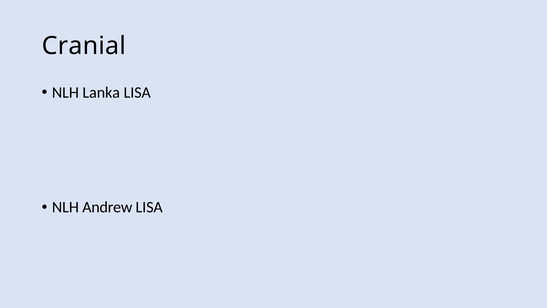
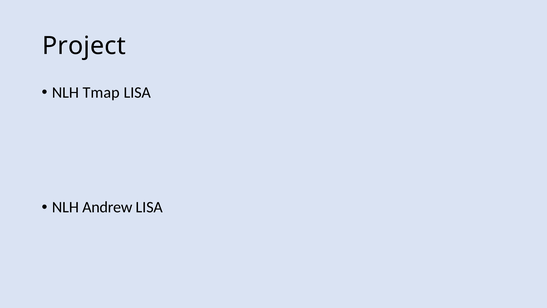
Cranial: Cranial -> Project (84, 46)
Lanka: Lanka -> Tmap (101, 92)
